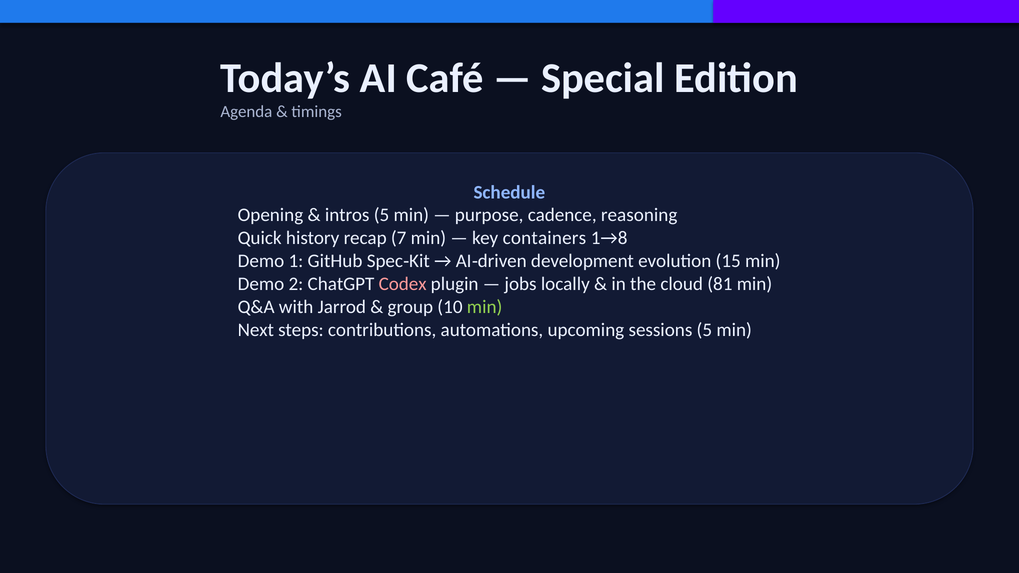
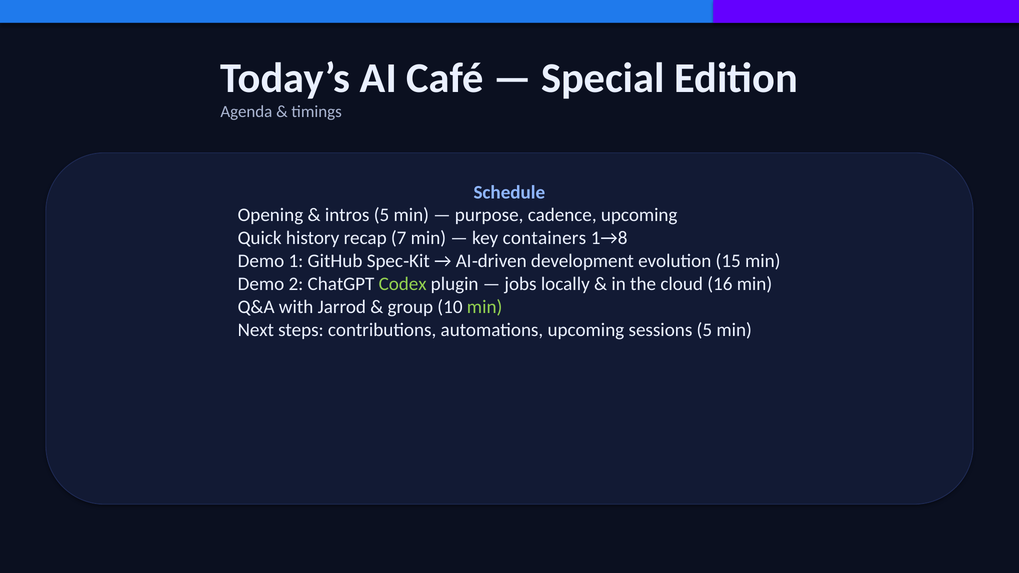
cadence reasoning: reasoning -> upcoming (639, 215)
Codex colour: pink -> light green (403, 284)
81: 81 -> 16 (720, 284)
